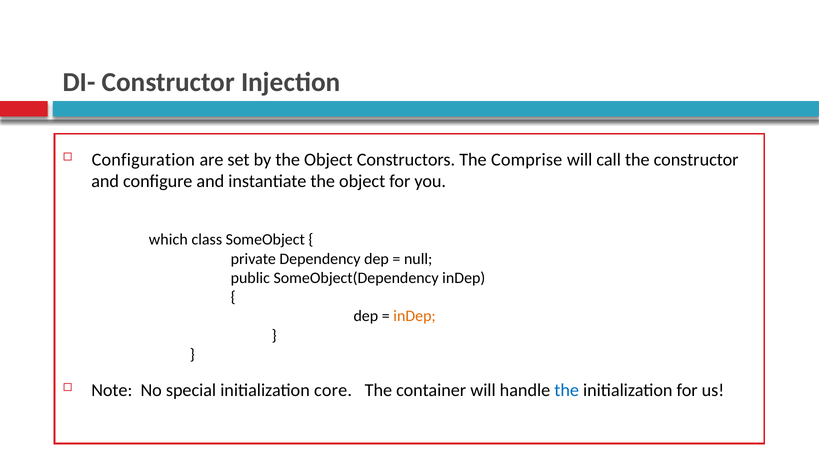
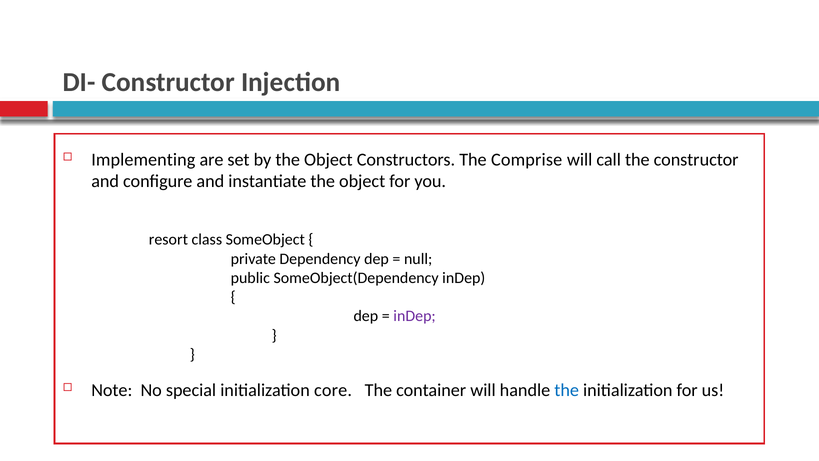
Configuration: Configuration -> Implementing (143, 160)
which: which -> resort (168, 240)
inDep colour: orange -> purple (415, 316)
